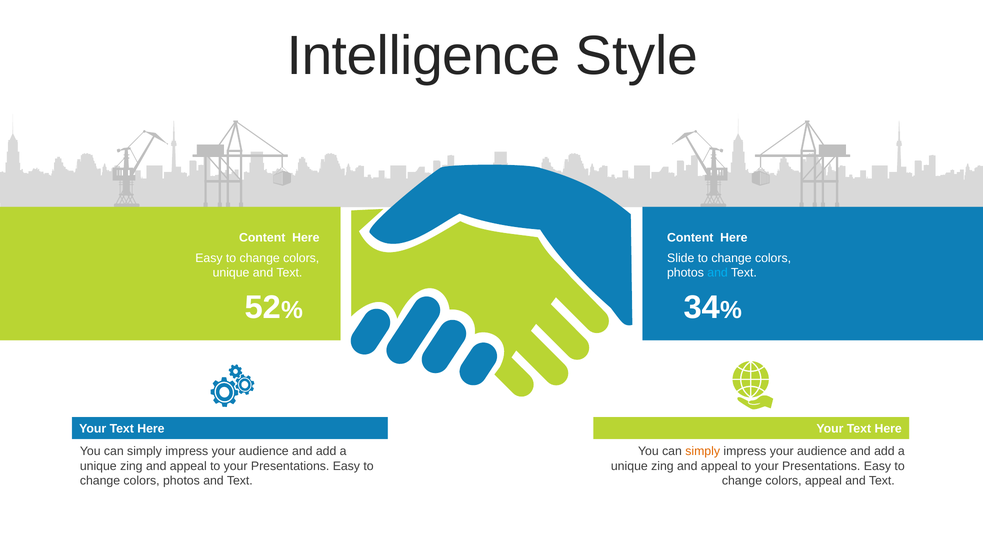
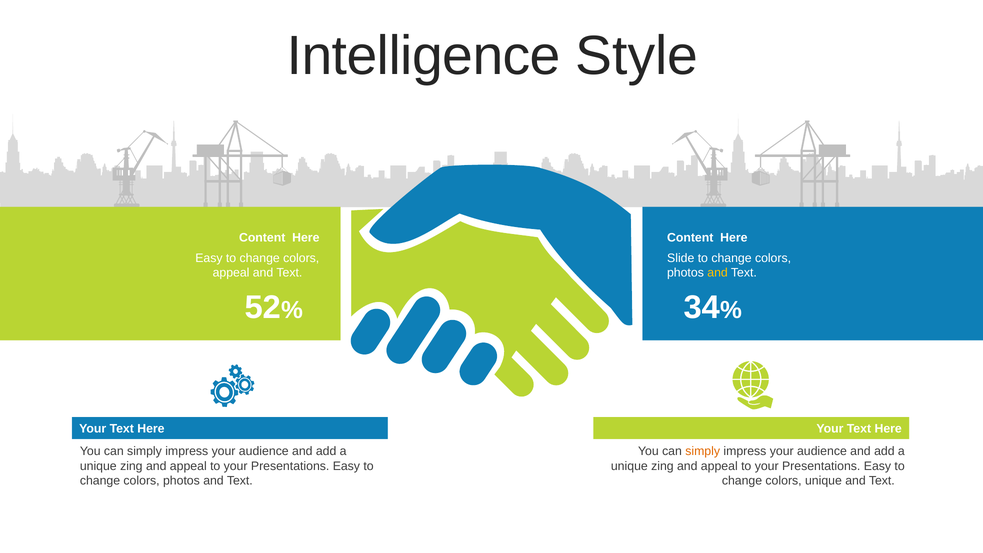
unique: unique -> appeal (231, 273)
and colour: light blue -> yellow (718, 273)
colors appeal: appeal -> unique (823, 481)
